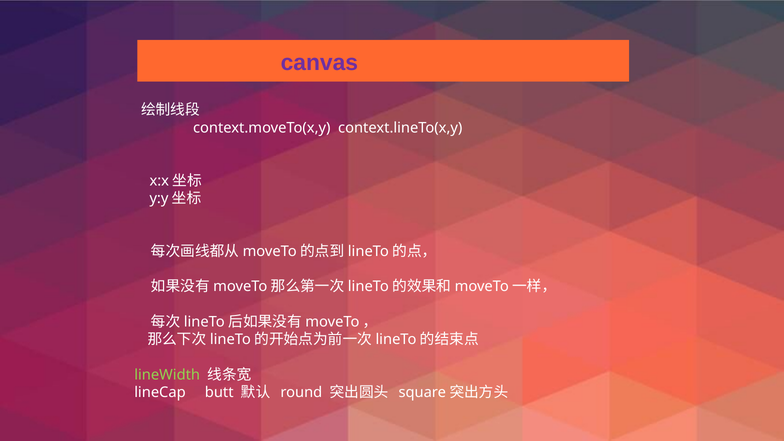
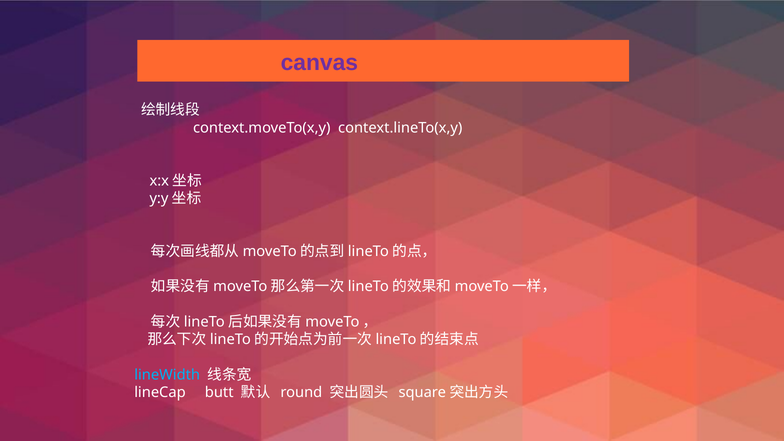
lineWidth colour: light green -> light blue (167, 375)
